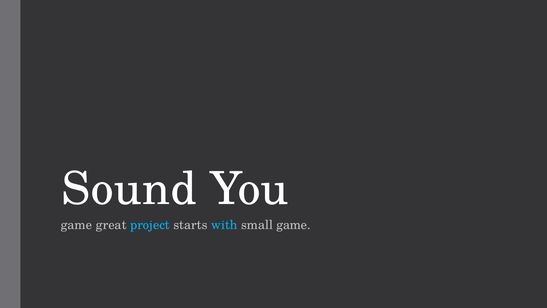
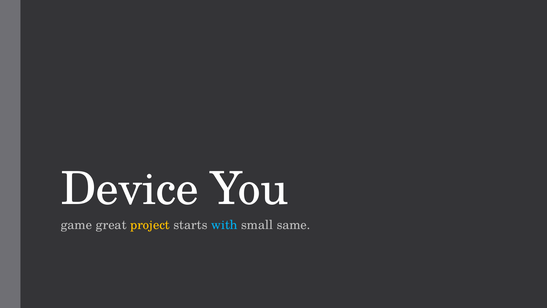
Sound: Sound -> Device (130, 189)
project colour: light blue -> yellow (150, 225)
small game: game -> same (294, 225)
